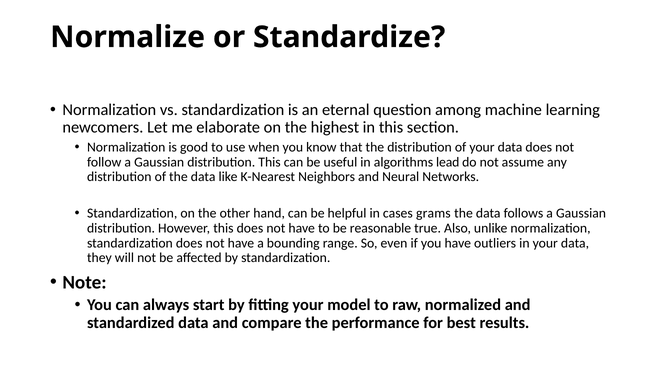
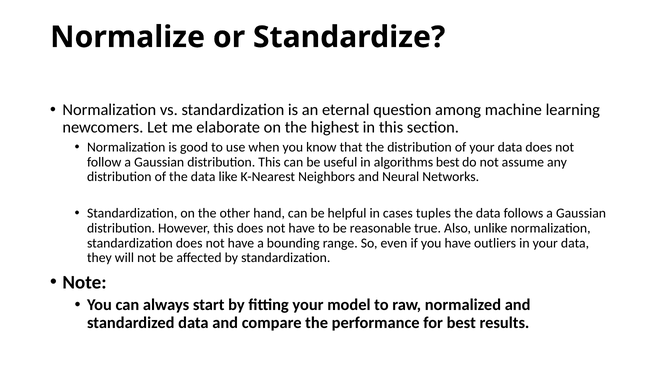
algorithms lead: lead -> best (448, 162)
grams: grams -> tuples (433, 213)
